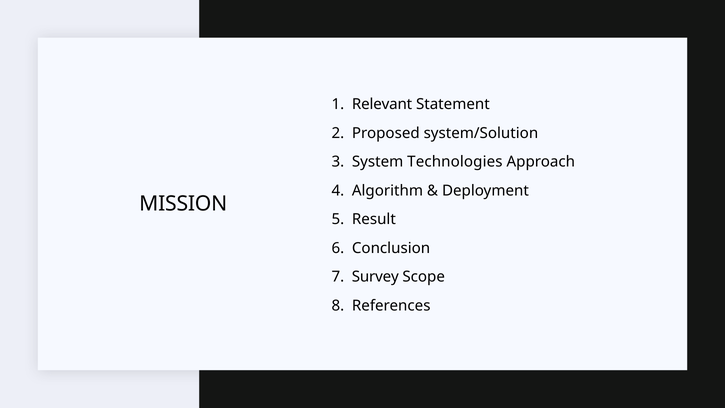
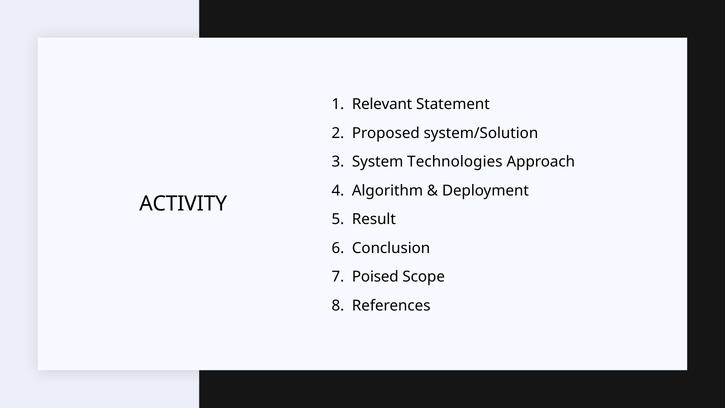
MISSION: MISSION -> ACTIVITY (183, 204)
Survey: Survey -> Poised (375, 277)
